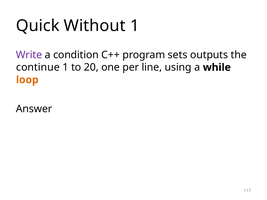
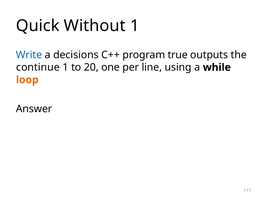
Write colour: purple -> blue (29, 55)
condition: condition -> decisions (76, 55)
sets: sets -> true (178, 55)
